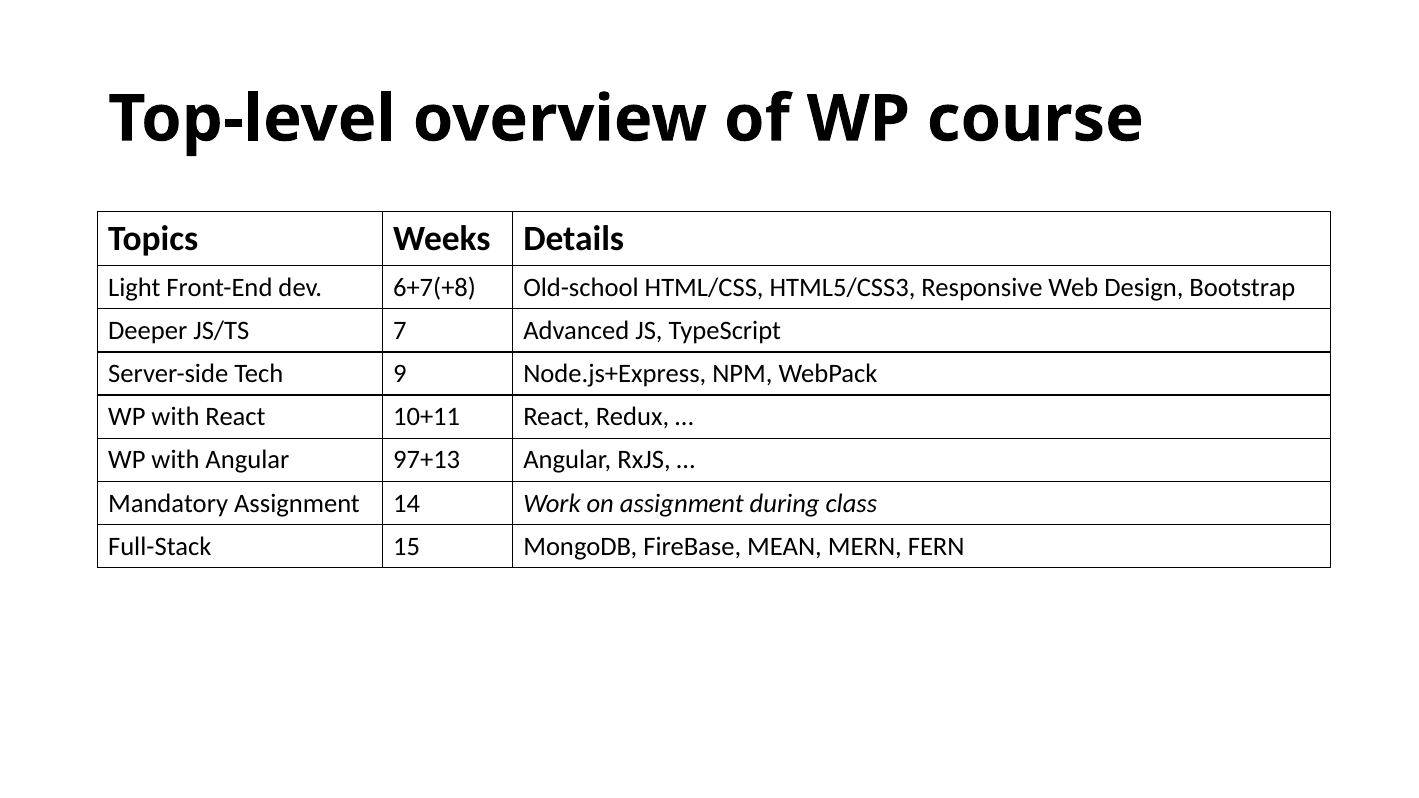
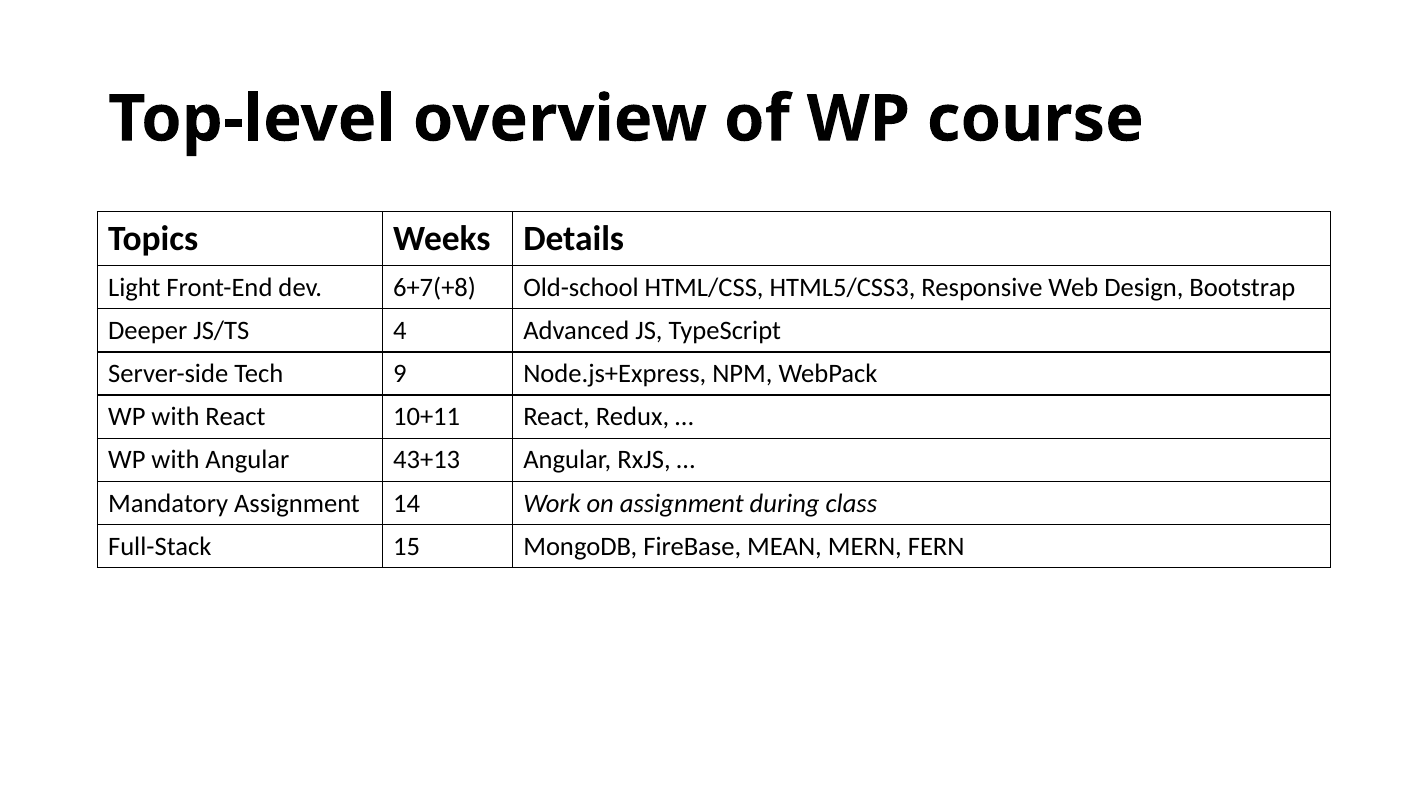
7: 7 -> 4 (400, 331)
97+13: 97+13 -> 43+13 (427, 460)
